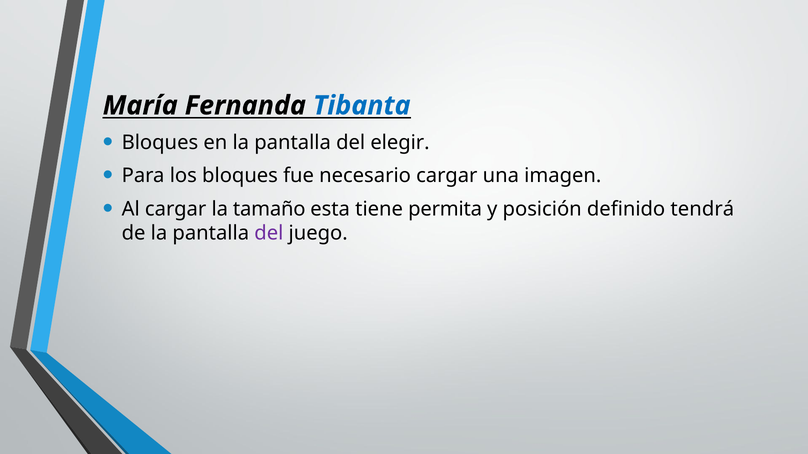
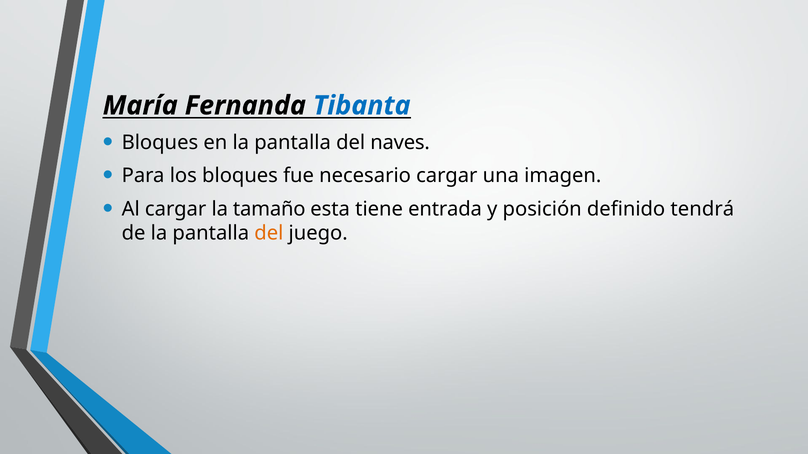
elegir: elegir -> naves (400, 143)
permita: permita -> entrada (445, 209)
del colour: purple -> orange (269, 233)
